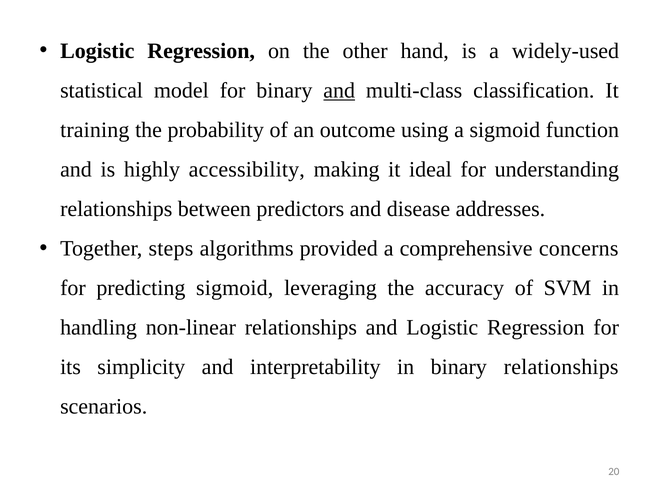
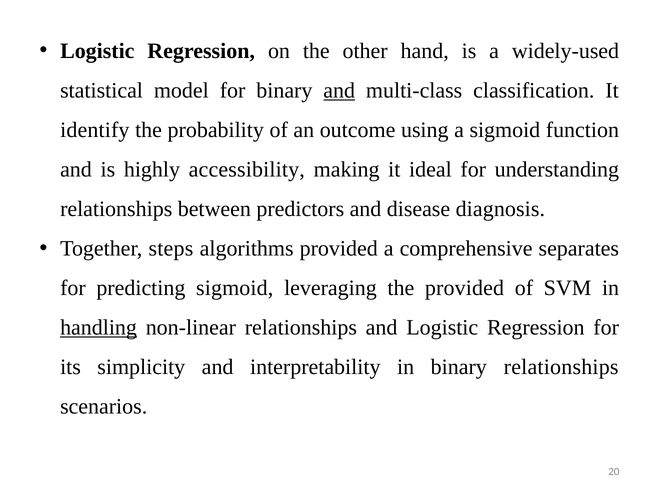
training: training -> identify (95, 130)
addresses: addresses -> diagnosis (500, 209)
concerns: concerns -> separates (579, 249)
the accuracy: accuracy -> provided (464, 288)
handling underline: none -> present (99, 328)
